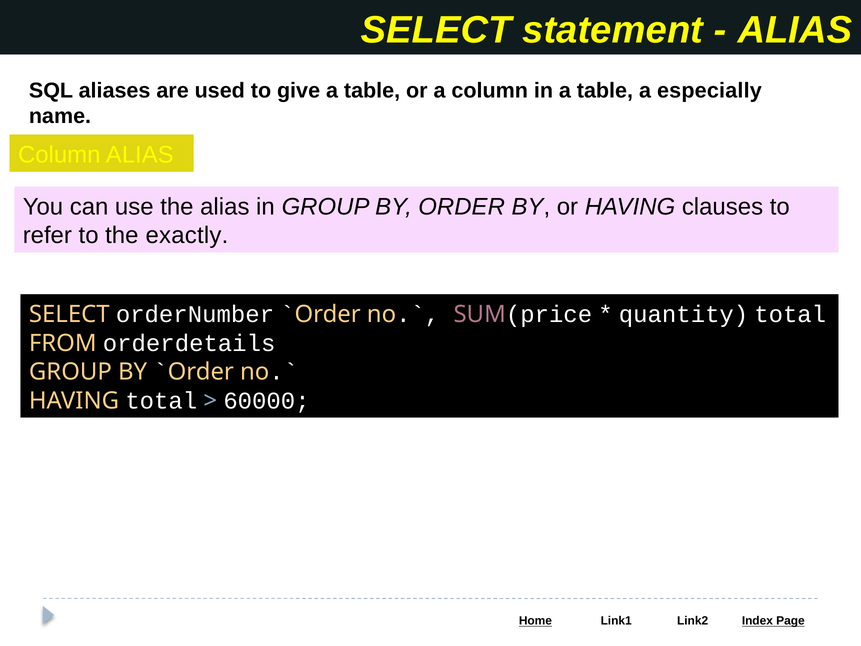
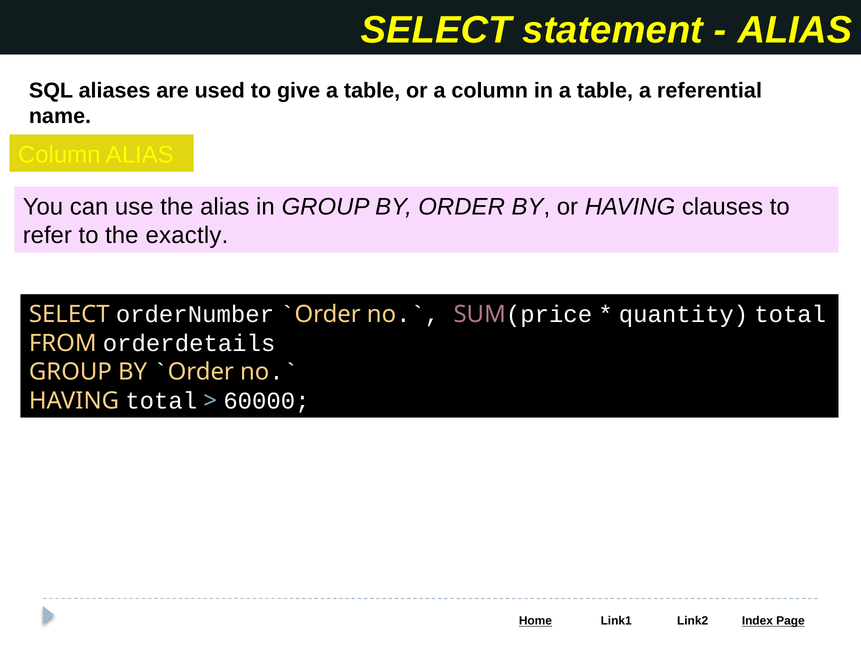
especially: especially -> referential (709, 90)
